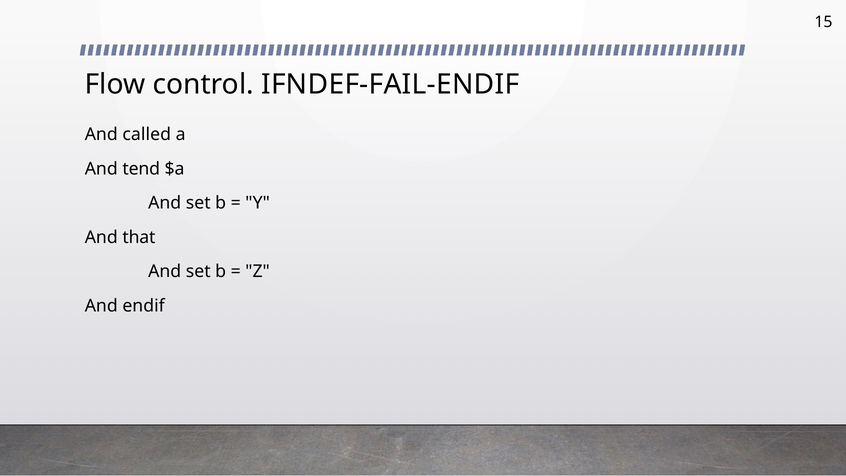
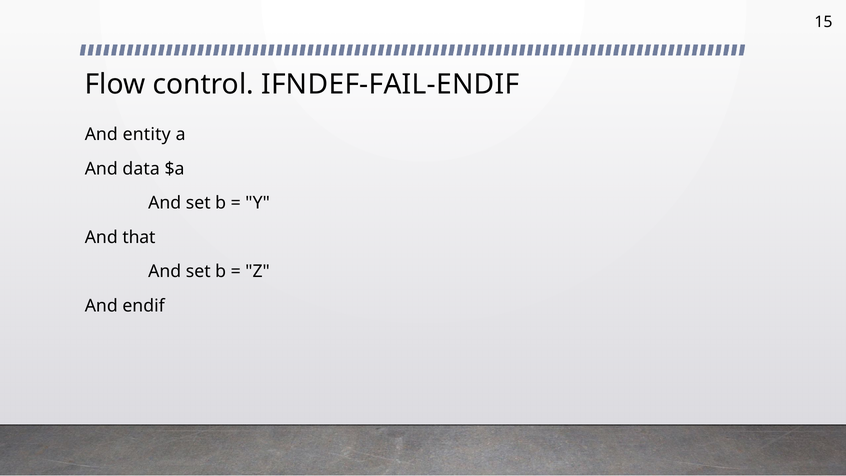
called: called -> entity (147, 135)
tend: tend -> data (141, 169)
